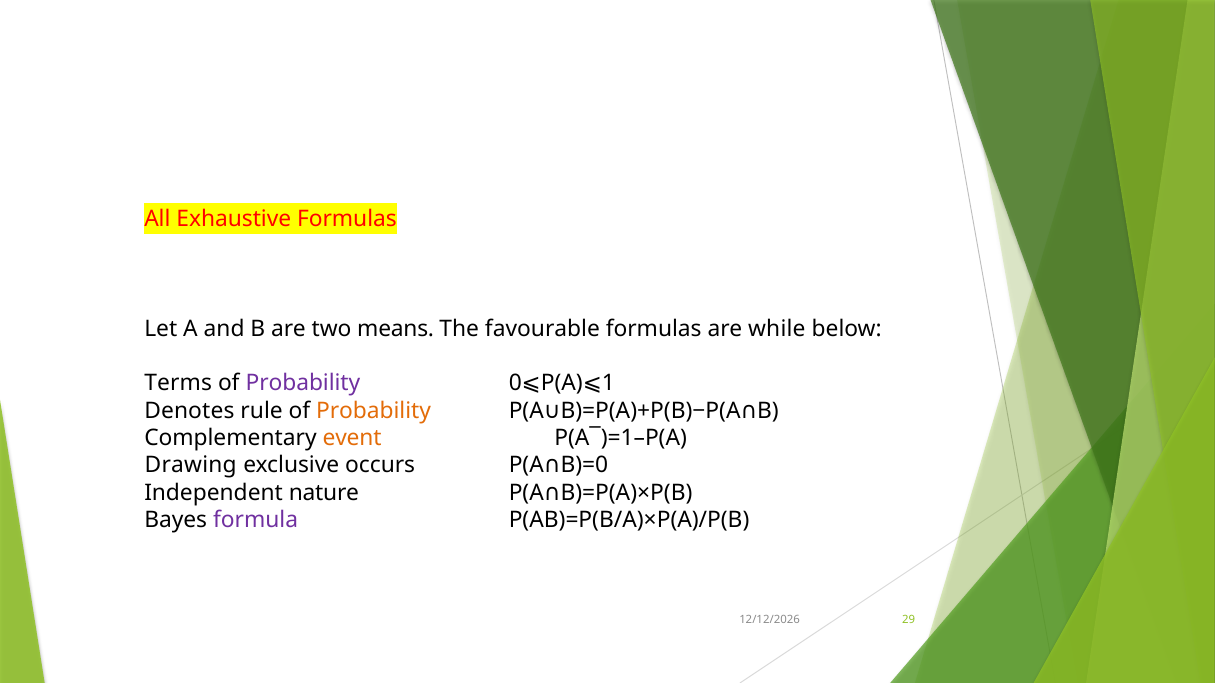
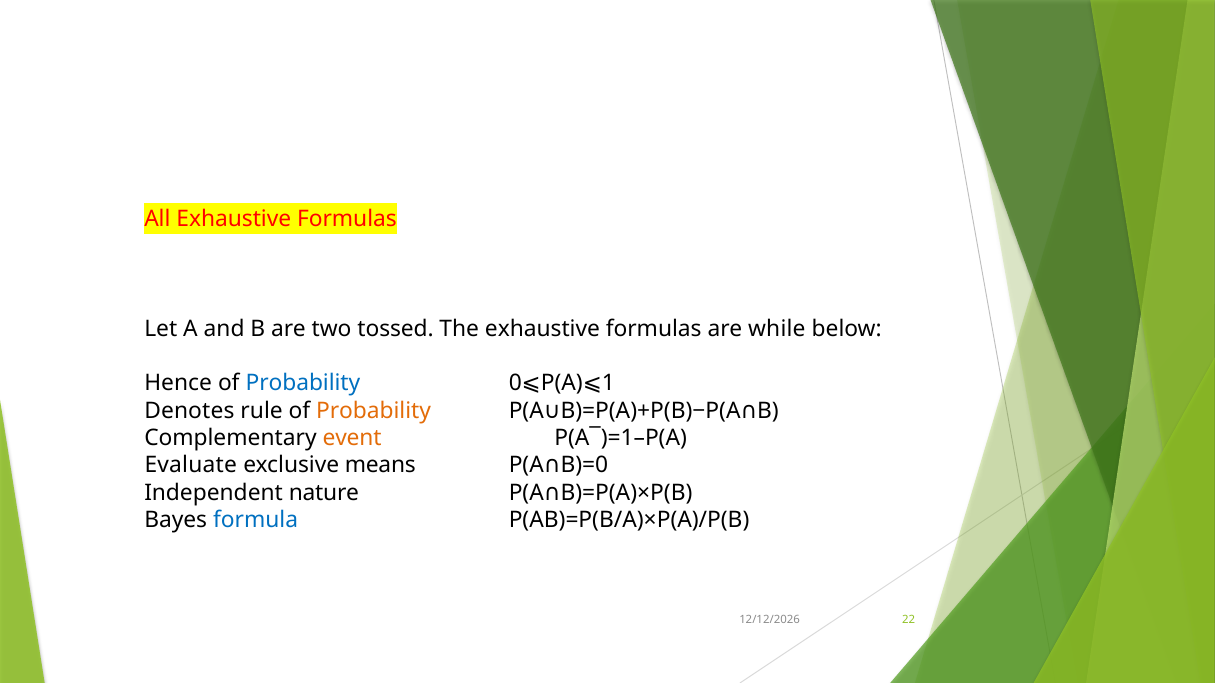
means: means -> tossed (396, 329)
The favourable: favourable -> exhaustive (542, 329)
Terms: Terms -> Hence (178, 384)
Probability colour: purple -> blue (303, 384)
Drawing: Drawing -> Evaluate (191, 466)
occurs: occurs -> means (380, 466)
formula colour: purple -> blue (256, 520)
29: 29 -> 22 (909, 620)
